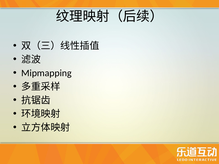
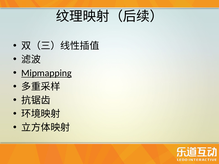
Mipmapping underline: none -> present (46, 73)
